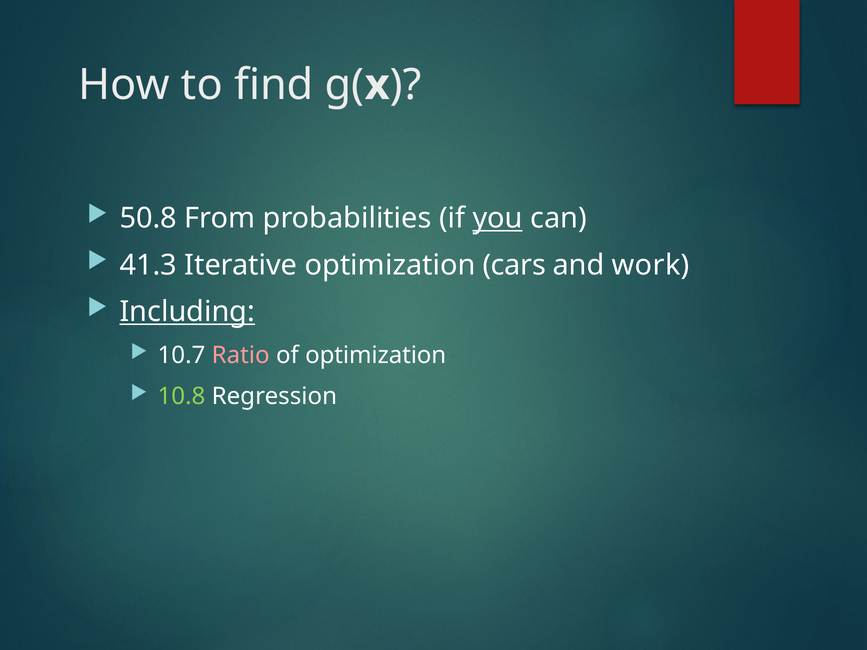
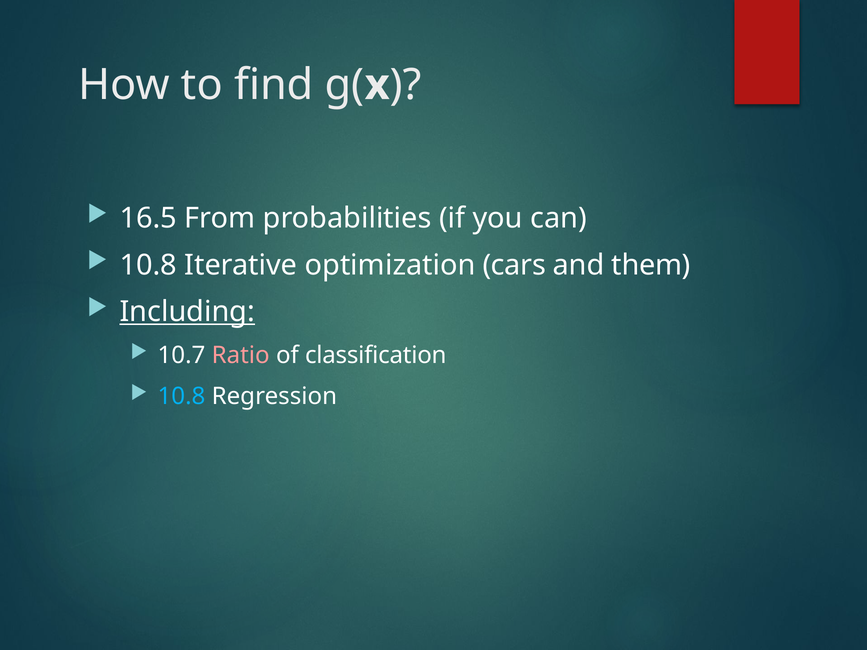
50.8: 50.8 -> 16.5 (148, 218)
you underline: present -> none (498, 218)
41.3: 41.3 -> 10.8 (148, 265)
work: work -> them (651, 265)
of optimization: optimization -> classification (376, 355)
10.8 colour: light green -> light blue (181, 396)
